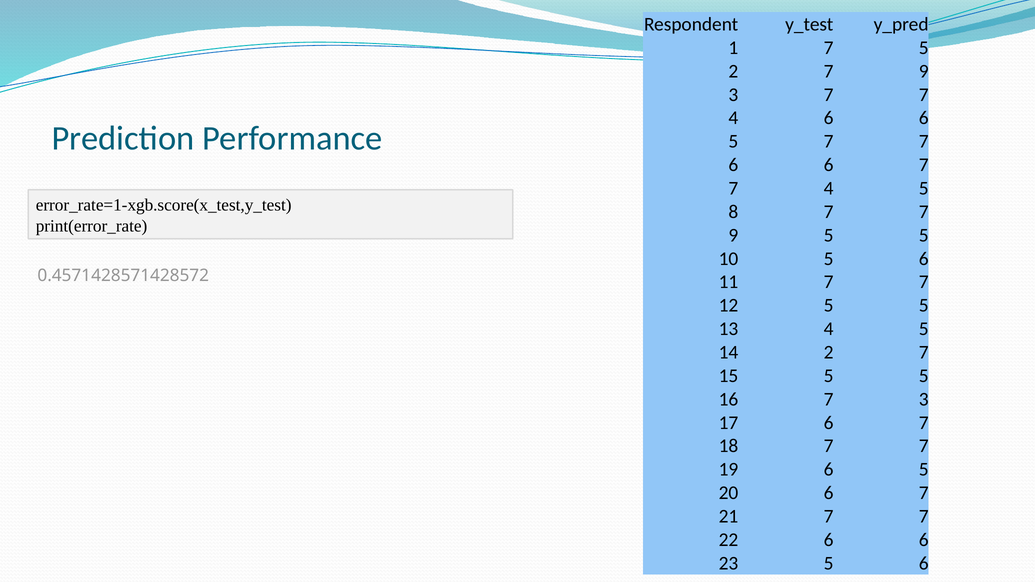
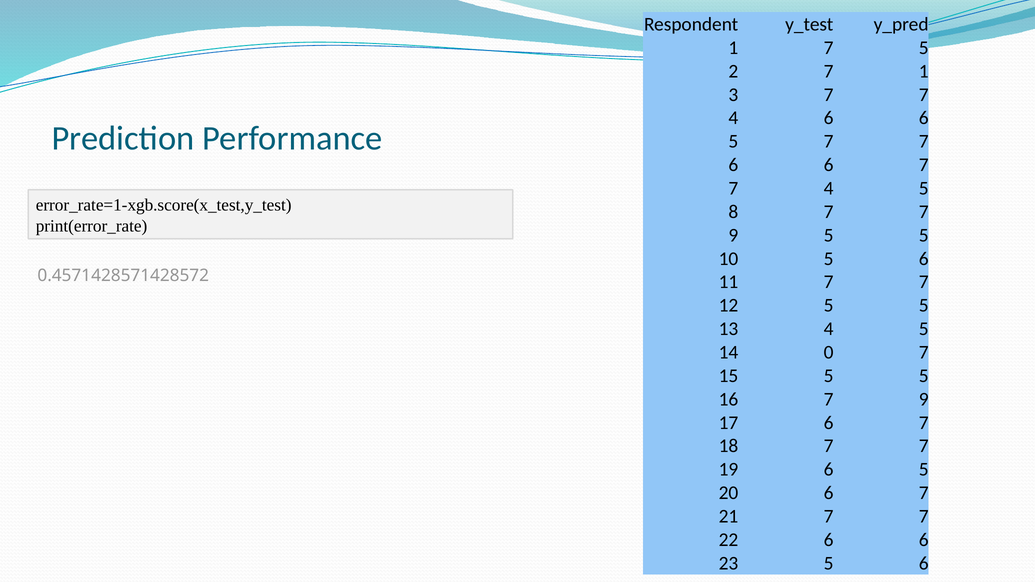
2 7 9: 9 -> 1 (924, 71)
14 2: 2 -> 0 (829, 352)
16 7 3: 3 -> 9 (924, 399)
